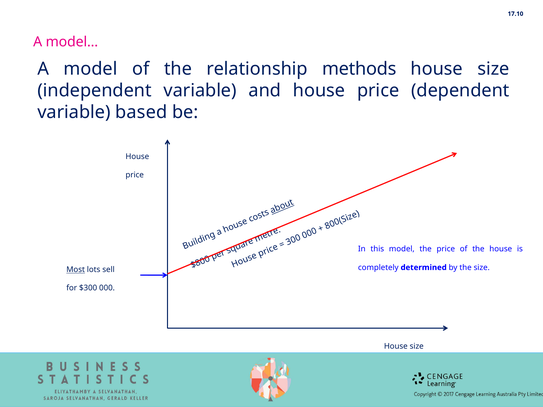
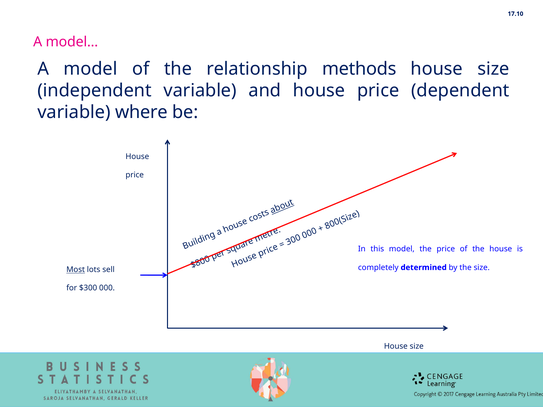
based: based -> where (141, 112)
